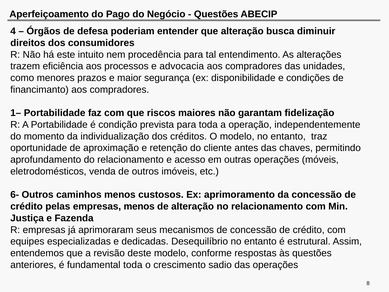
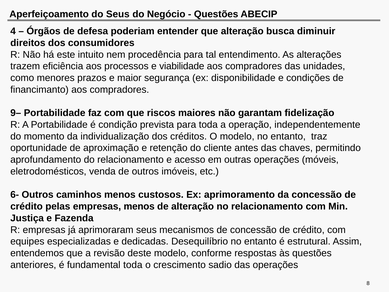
do Pago: Pago -> Seus (118, 14)
advocacia: advocacia -> viabilidade (182, 66)
1–: 1– -> 9– (16, 113)
